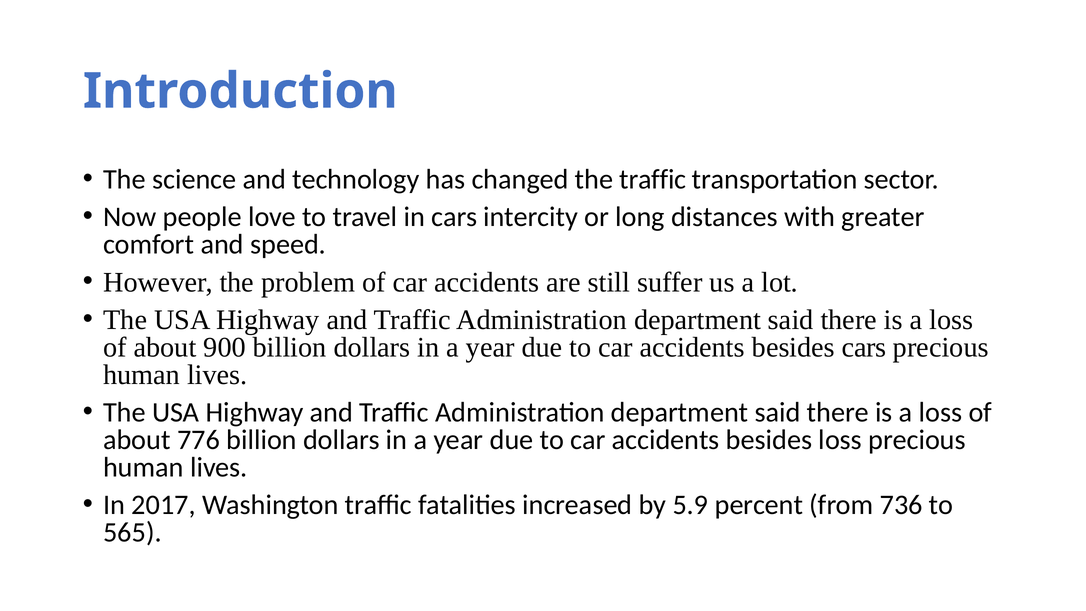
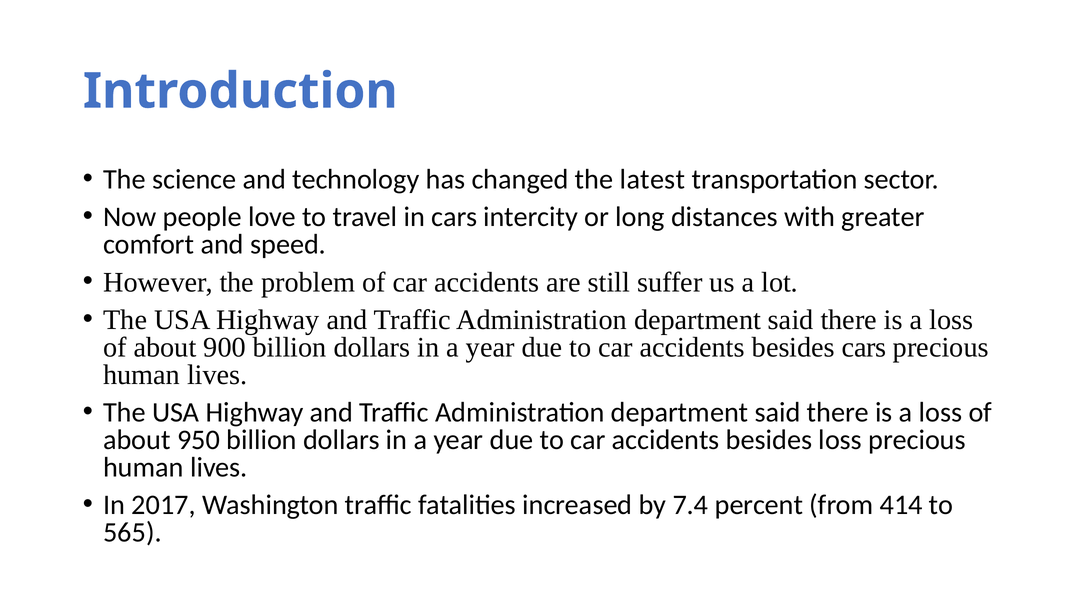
the traffic: traffic -> latest (652, 179)
776: 776 -> 950 (198, 440)
5.9: 5.9 -> 7.4 (690, 505)
736: 736 -> 414 (901, 505)
